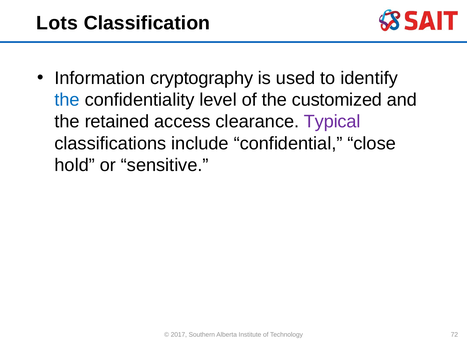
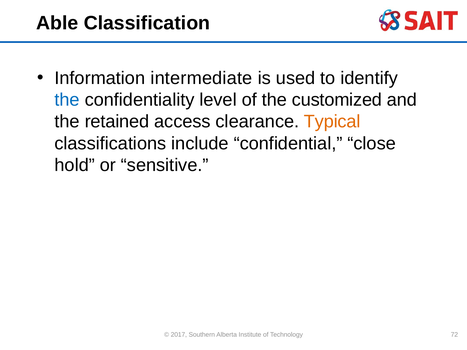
Lots: Lots -> Able (57, 23)
cryptography: cryptography -> intermediate (201, 78)
Typical colour: purple -> orange (332, 122)
